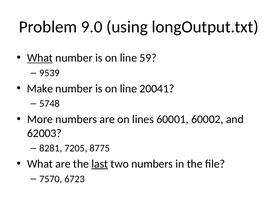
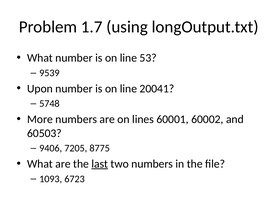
9.0: 9.0 -> 1.7 (92, 27)
What underline: present -> none (40, 58)
59: 59 -> 53 (148, 58)
Make: Make -> Upon (40, 88)
62003: 62003 -> 60503 (44, 133)
8281: 8281 -> 9406 (51, 148)
7570: 7570 -> 1093 (51, 178)
